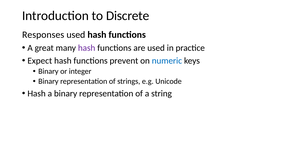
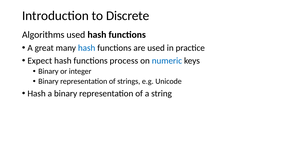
Responses: Responses -> Algorithms (43, 35)
hash colour: purple -> blue (87, 48)
prevent: prevent -> process (124, 61)
